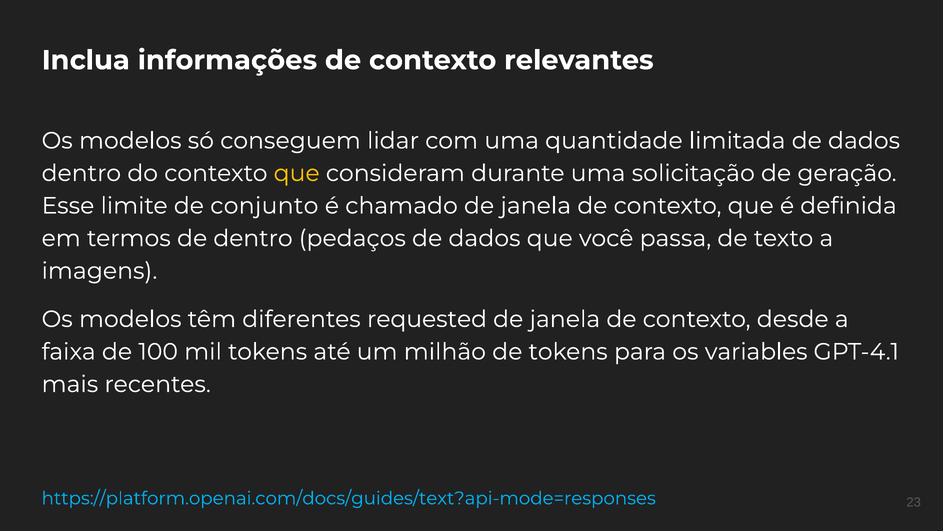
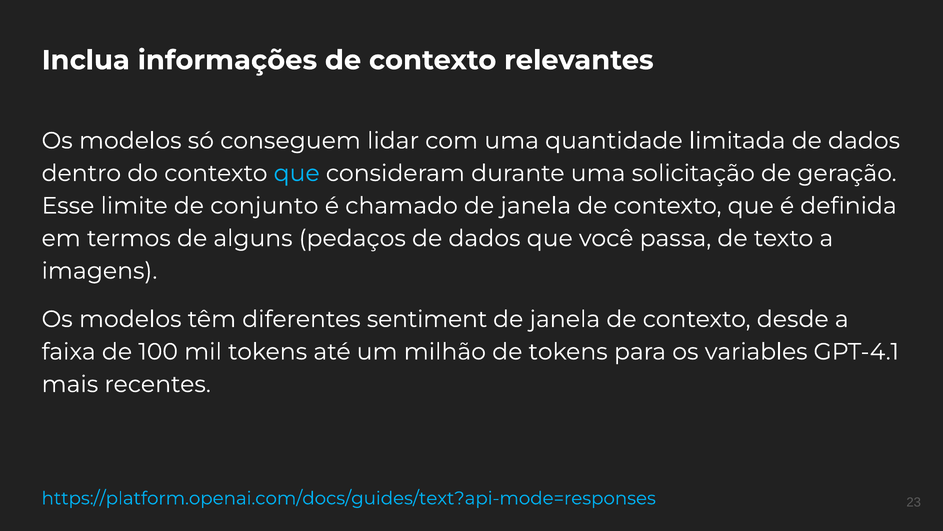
que colour: yellow -> light blue (297, 173)
de dentro: dentro -> alguns (253, 238)
requested: requested -> sentiment (427, 319)
